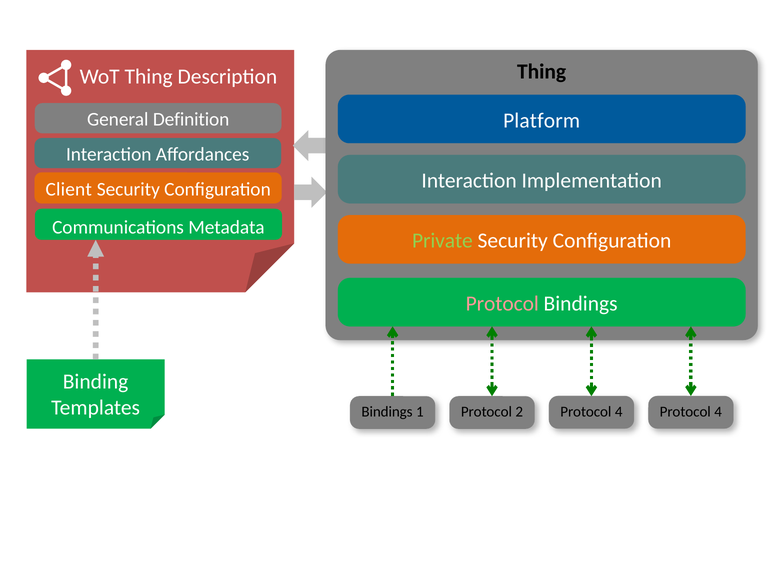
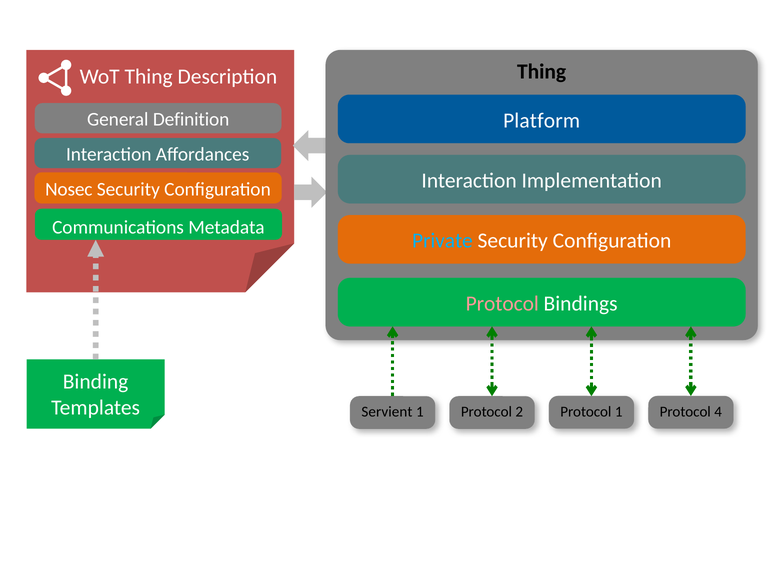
Client: Client -> Nosec (69, 189)
Private colour: light green -> light blue (442, 241)
Bindings: Bindings -> Servient (387, 412)
1 Protocol 4: 4 -> 1 (619, 412)
